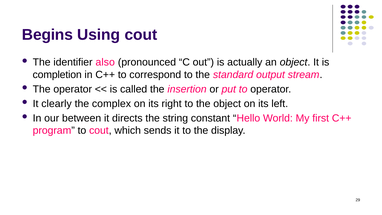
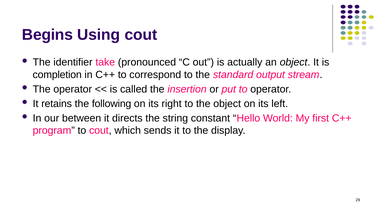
also: also -> take (105, 62)
clearly: clearly -> retains (57, 104)
complex: complex -> following (112, 104)
